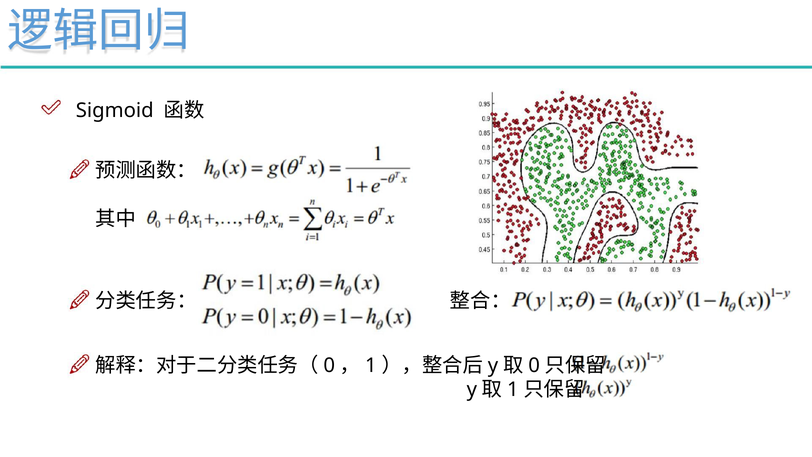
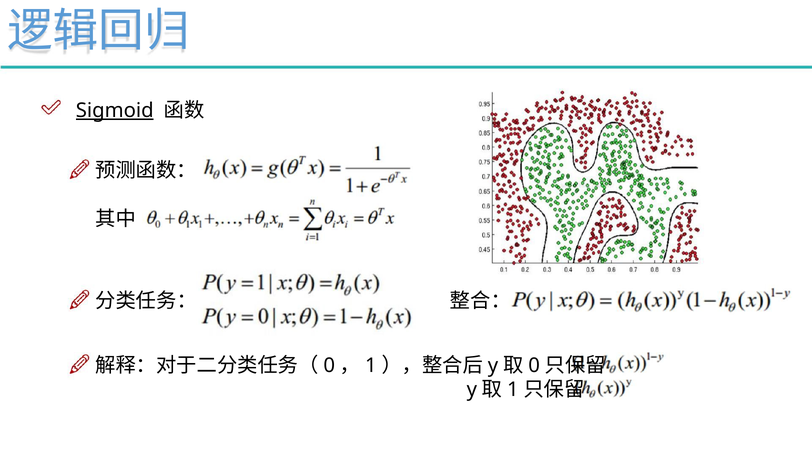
Sigmoid underline: none -> present (115, 110)
